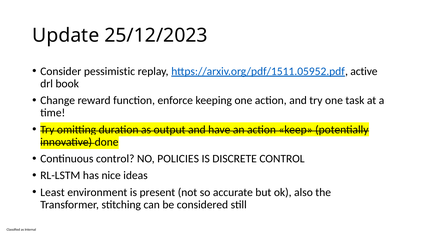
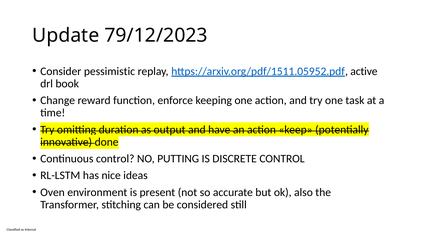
25/12/2023: 25/12/2023 -> 79/12/2023 (156, 36)
POLICIES: POLICIES -> PUTTING (178, 159)
Least: Least -> Oven (53, 193)
